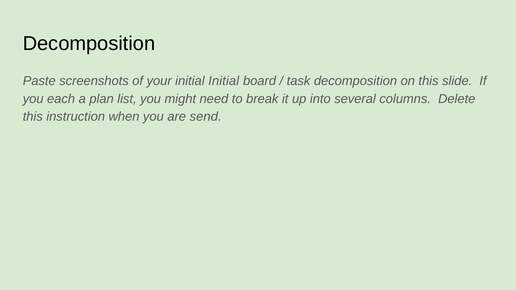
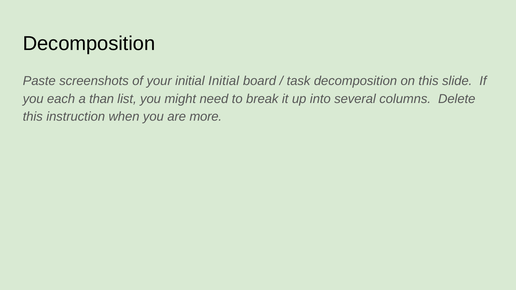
plan: plan -> than (102, 99)
send: send -> more (206, 117)
